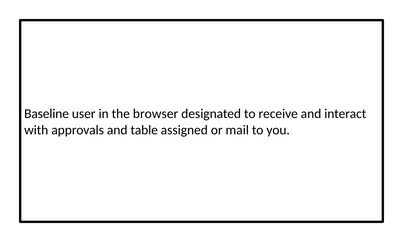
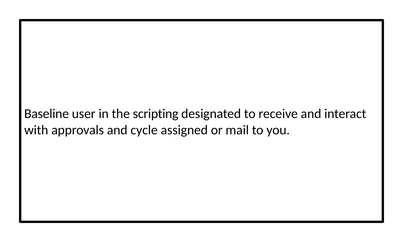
browser: browser -> scripting (156, 114)
table: table -> cycle (144, 130)
